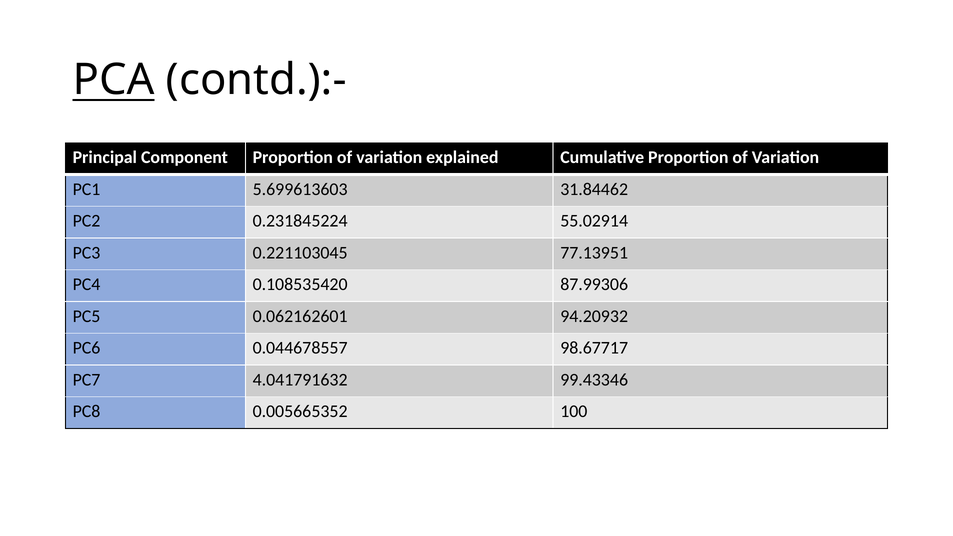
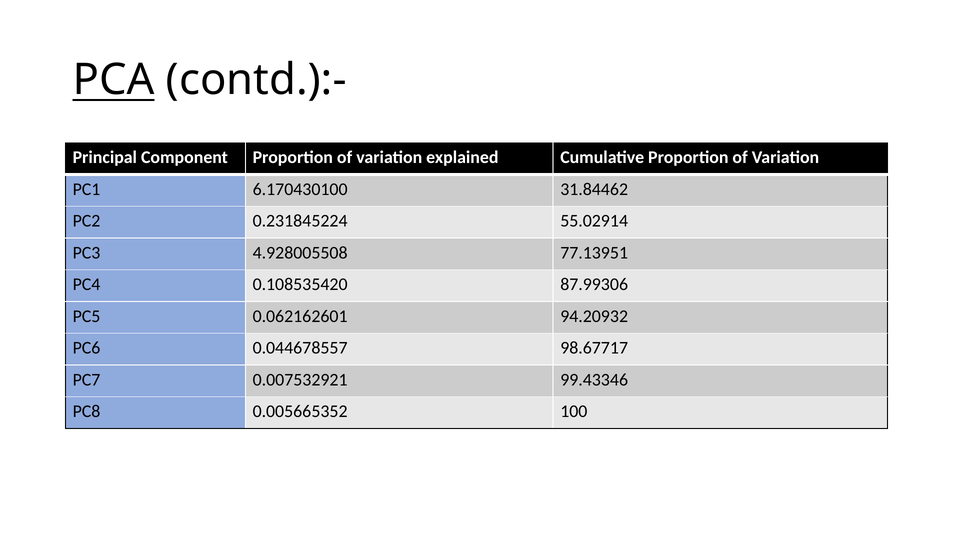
5.699613603: 5.699613603 -> 6.170430100 (300, 189)
0.221103045: 0.221103045 -> 4.928005508 (300, 253)
4.041791632: 4.041791632 -> 0.007532921 (300, 380)
